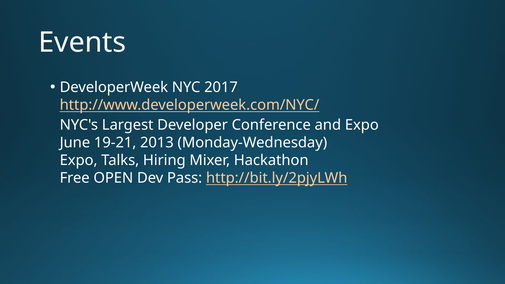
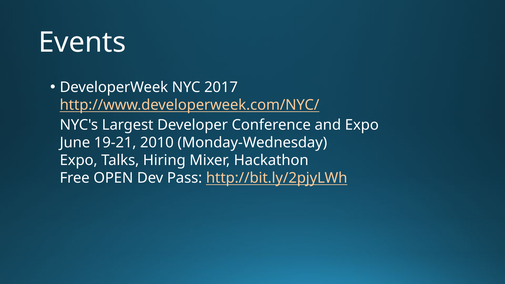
2013: 2013 -> 2010 (157, 143)
